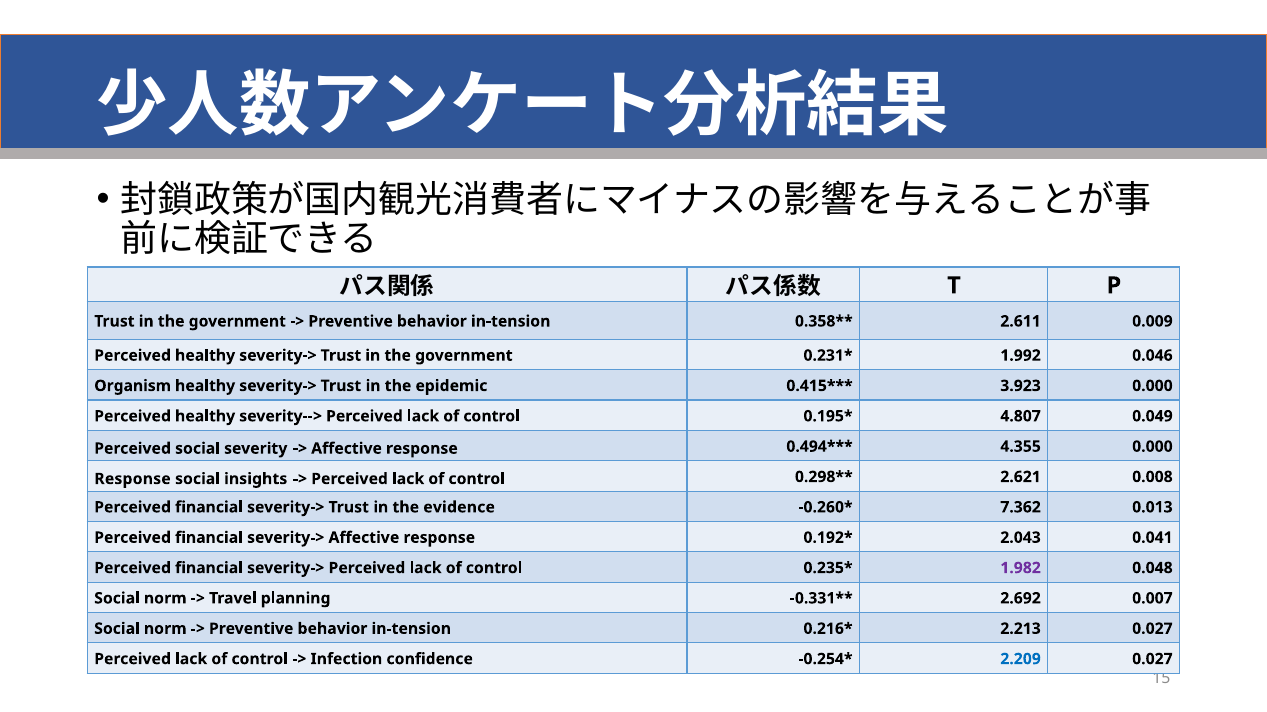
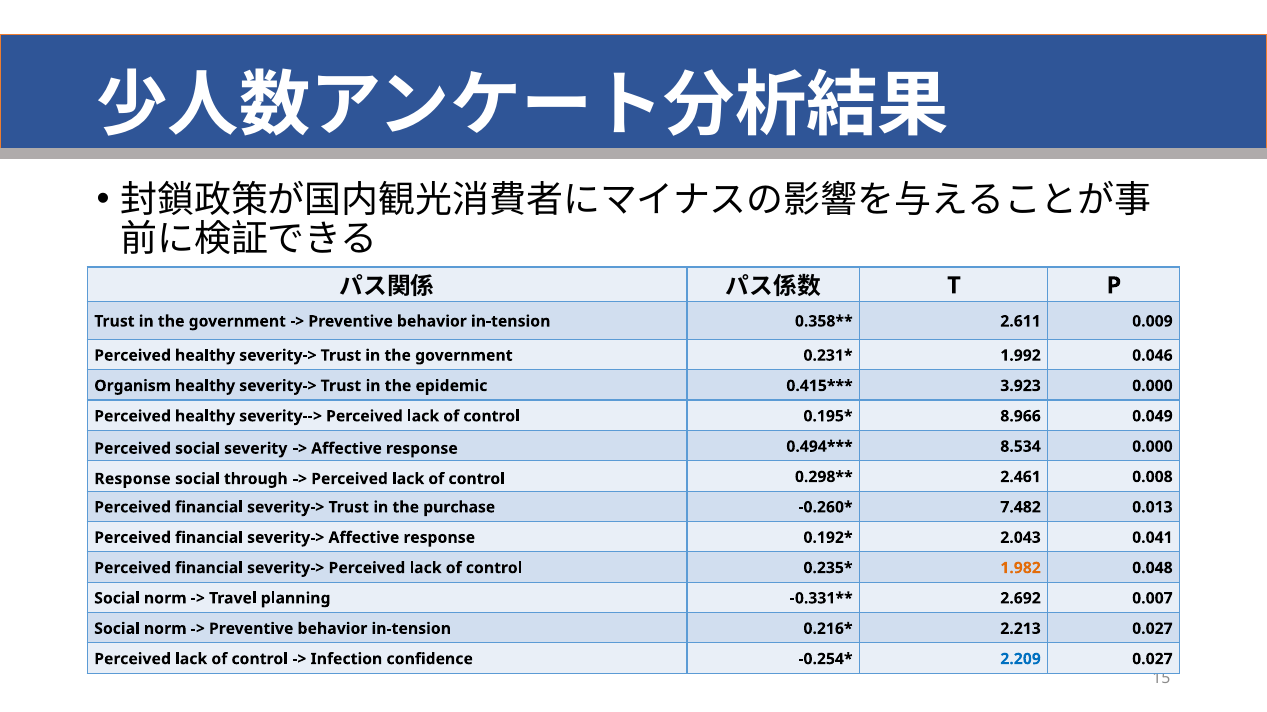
4.807: 4.807 -> 8.966 (1021, 417)
4.355: 4.355 -> 8.534 (1021, 447)
insights: insights -> through (256, 479)
2.621: 2.621 -> 2.461 (1021, 477)
evidence: evidence -> purchase (459, 508)
7.362: 7.362 -> 7.482 (1021, 508)
1.982 colour: purple -> orange (1021, 568)
